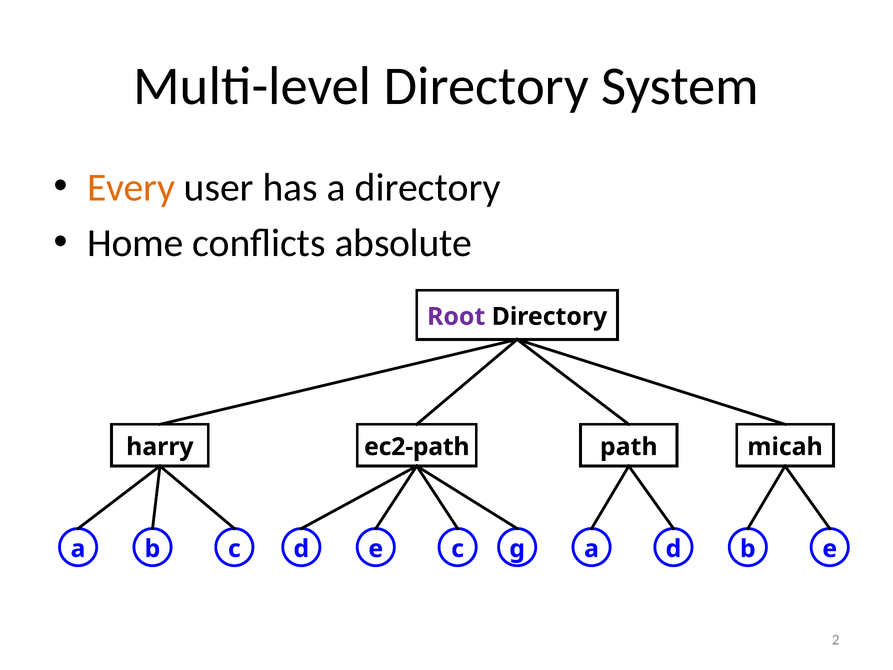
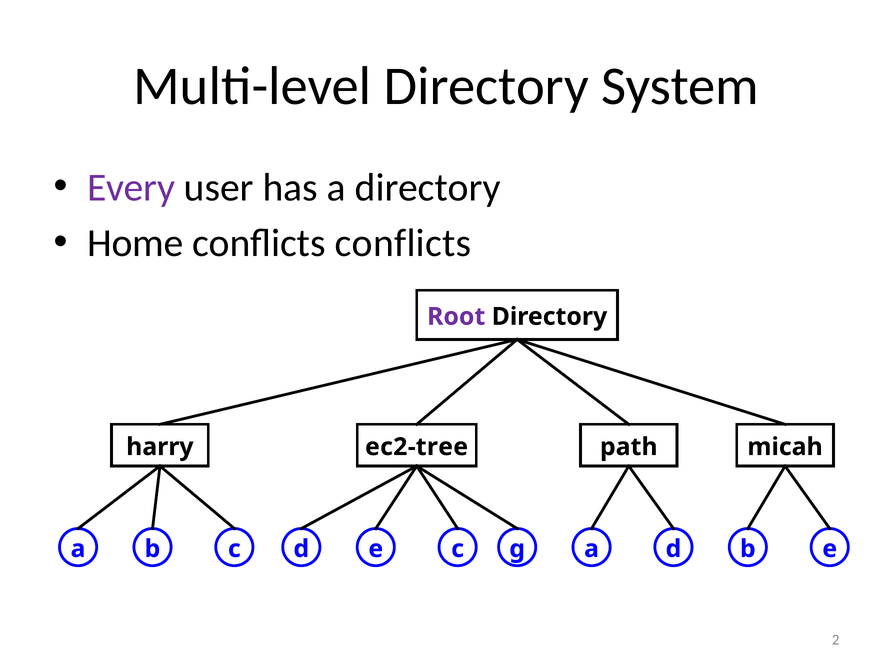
Every colour: orange -> purple (131, 187)
conflicts absolute: absolute -> conflicts (403, 243)
ec2-path: ec2-path -> ec2-tree (417, 447)
